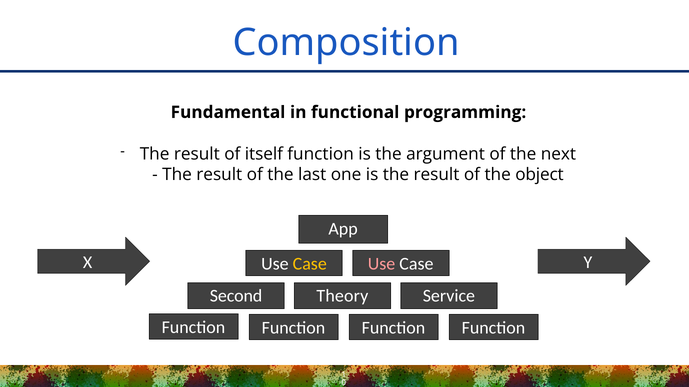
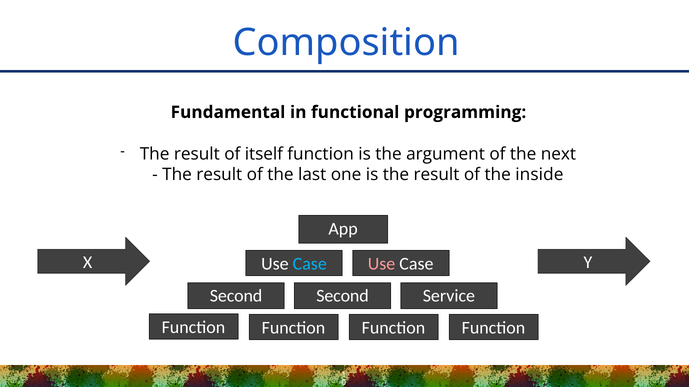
object: object -> inside (539, 175)
Case colour: yellow -> light blue (310, 264)
Theory: Theory -> Second (343, 296)
